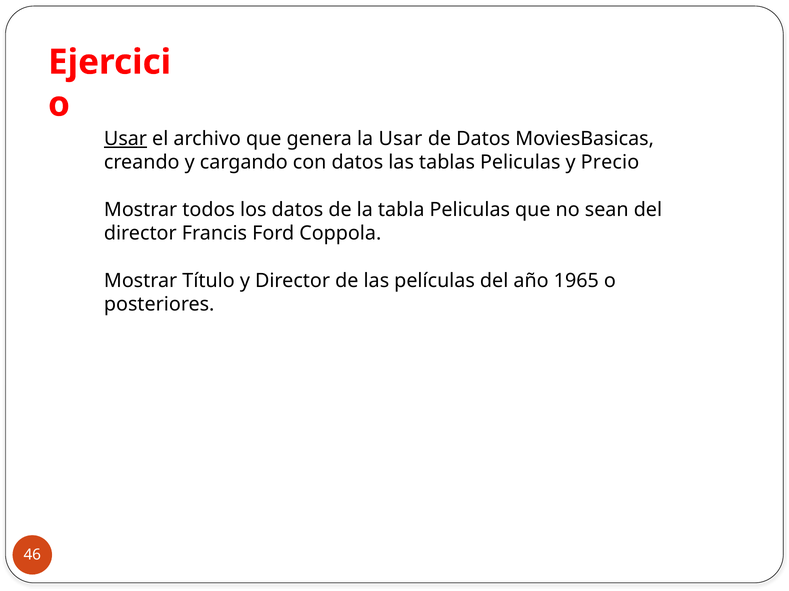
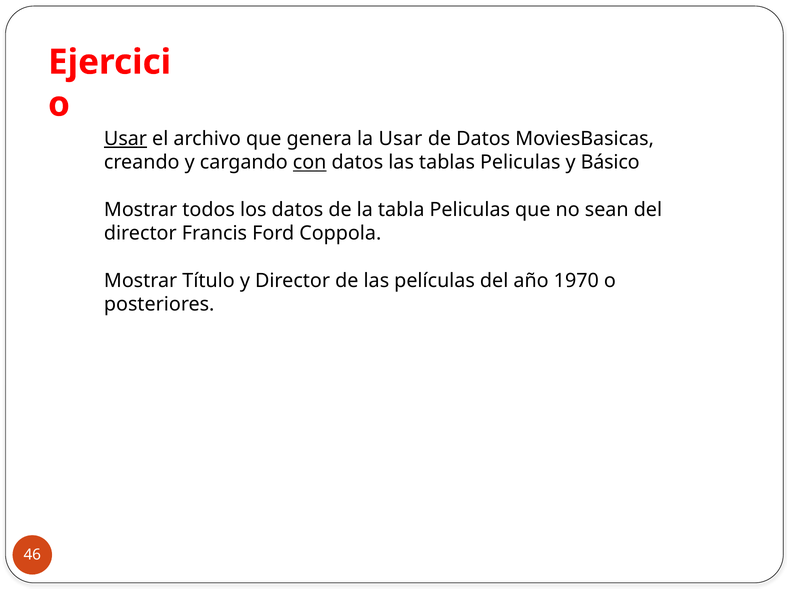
con underline: none -> present (310, 163)
Precio: Precio -> Básico (610, 163)
1965: 1965 -> 1970 (576, 281)
